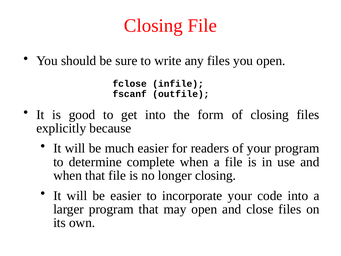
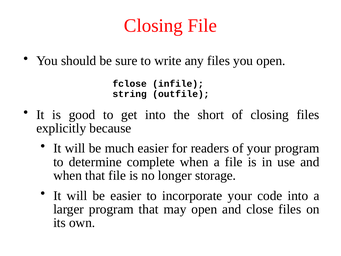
fscanf: fscanf -> string (130, 94)
form: form -> short (211, 115)
longer closing: closing -> storage (215, 175)
